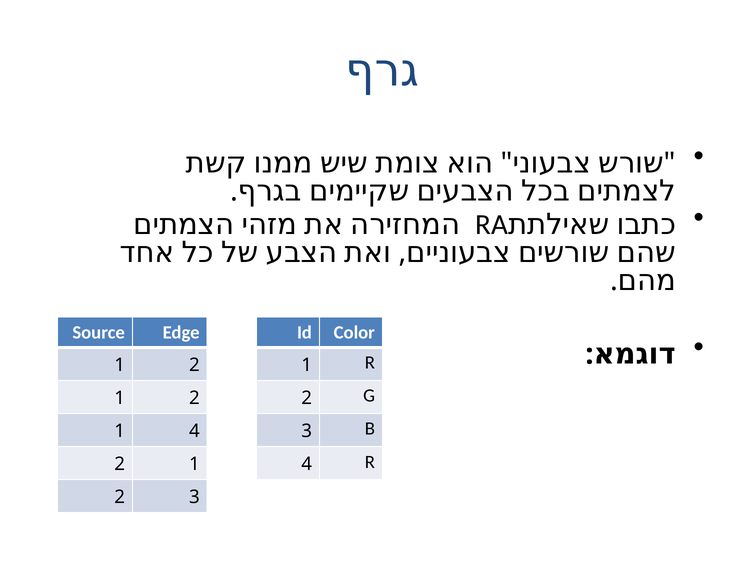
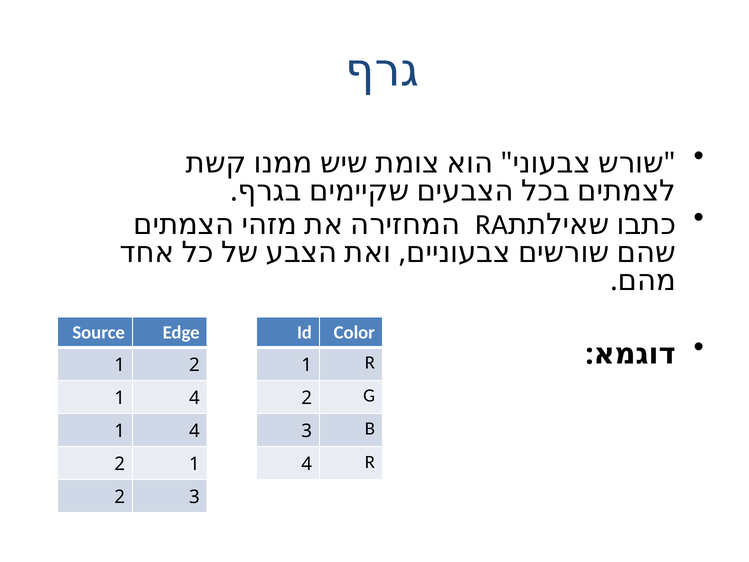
2: 2 -> 4 (194, 398)
